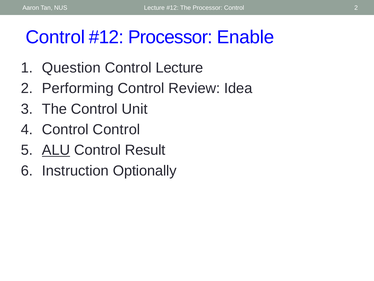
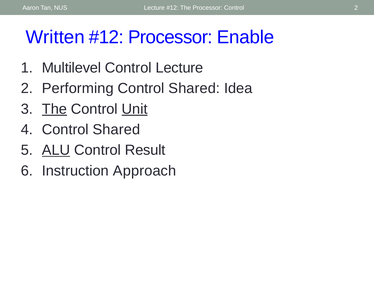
Control: Control -> Written (55, 37)
Question: Question -> Multilevel (71, 68)
Review: Review -> Shared (194, 88)
The underline: none -> present (54, 109)
Unit underline: none -> present (135, 109)
Control: Control -> Shared (116, 129)
Optionally: Optionally -> Approach (145, 170)
